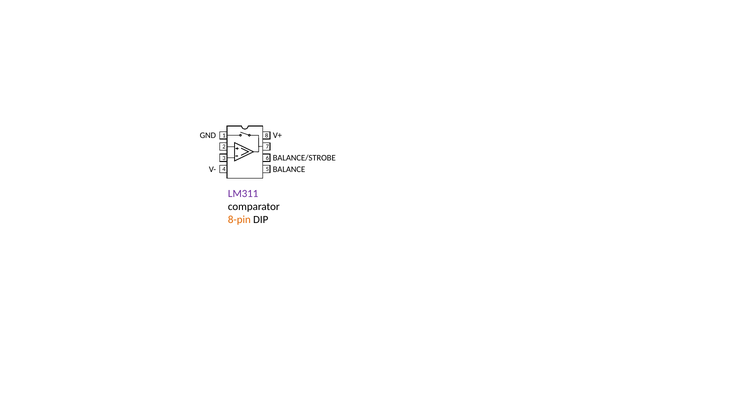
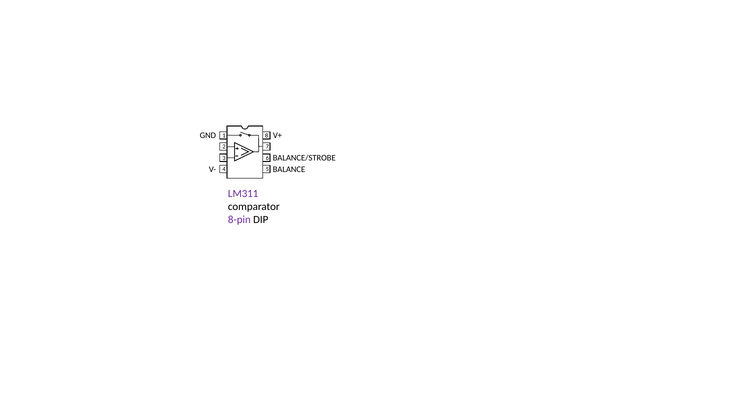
8-pin colour: orange -> purple (239, 220)
